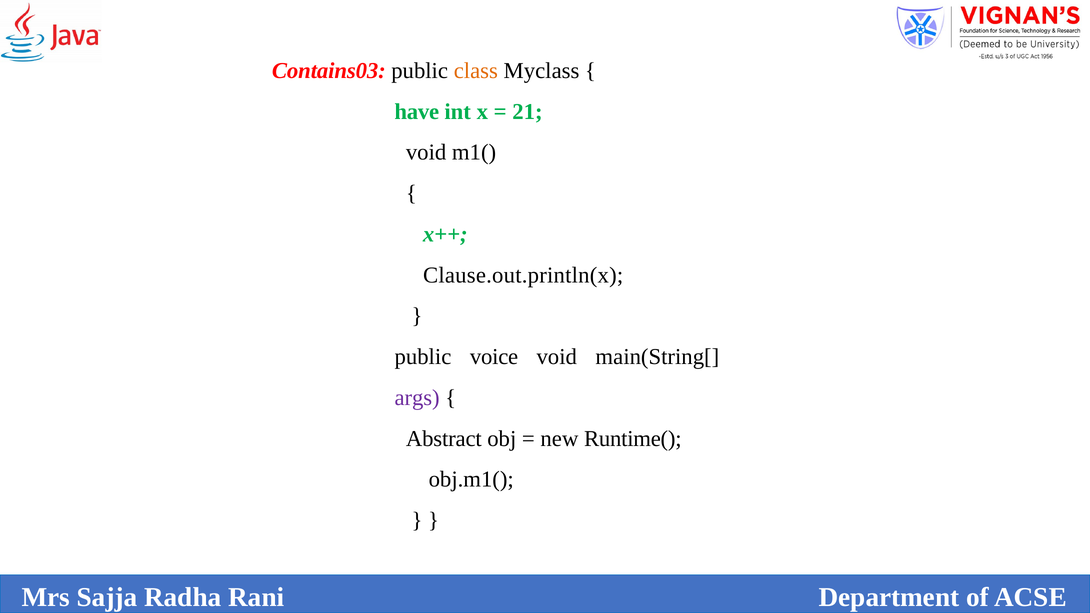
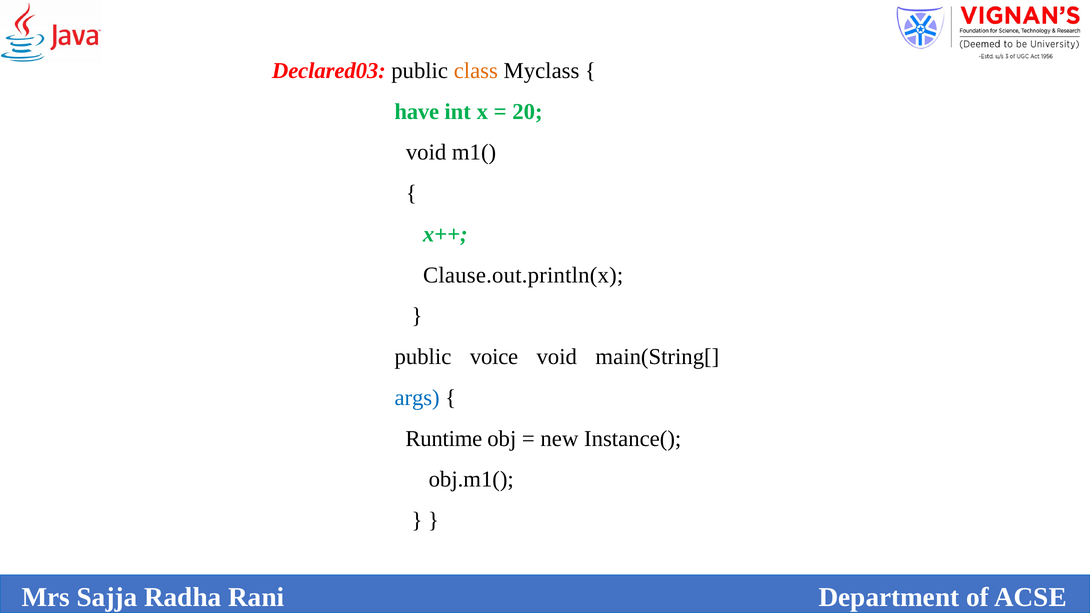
Contains03: Contains03 -> Declared03 (329, 71)
21: 21 -> 20 (527, 112)
args colour: purple -> blue (417, 398)
Abstract: Abstract -> Runtime (444, 439)
Runtime(: Runtime( -> Instance( (633, 439)
